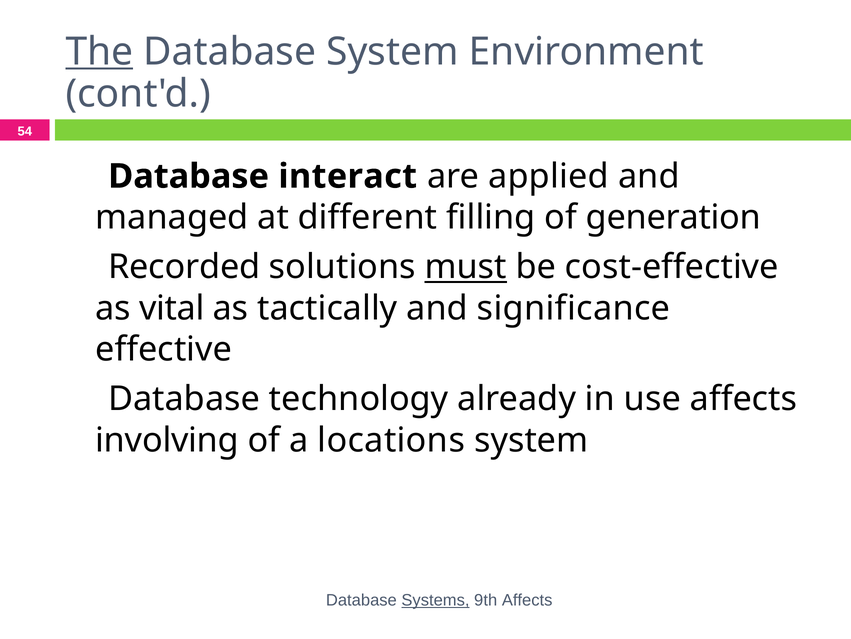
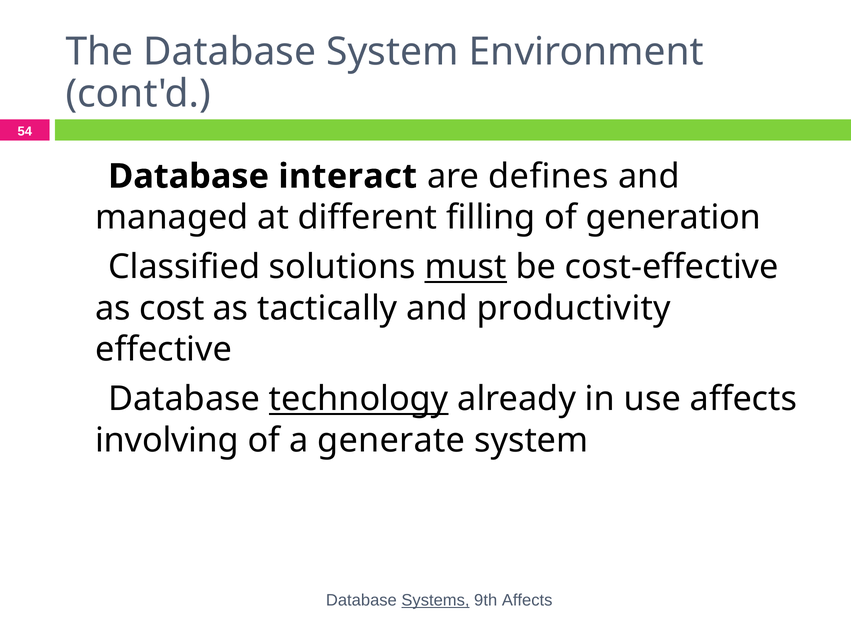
The underline: present -> none (99, 52)
applied: applied -> defines (548, 176)
Recorded: Recorded -> Classified (184, 267)
vital: vital -> cost (172, 308)
significance: significance -> productivity (574, 308)
technology underline: none -> present (359, 399)
locations: locations -> generate (391, 440)
